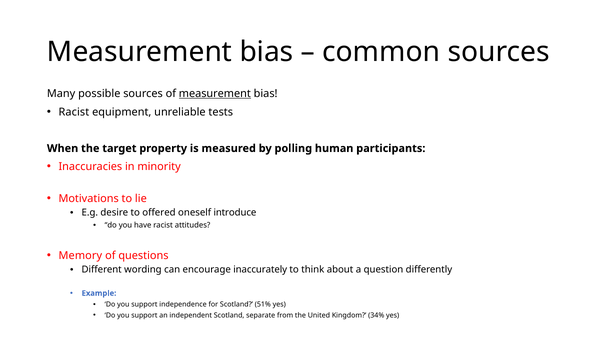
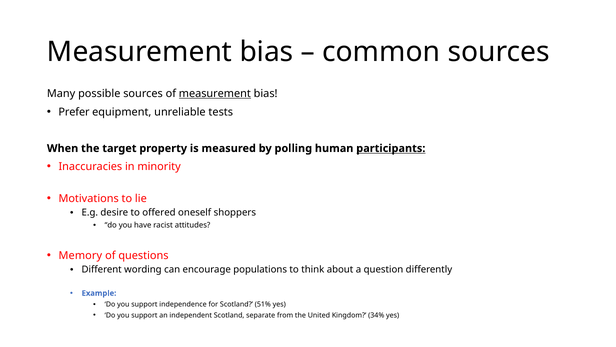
Racist: Racist -> Prefer (74, 112)
participants underline: none -> present (391, 148)
introduce: introduce -> shoppers (235, 212)
inaccurately: inaccurately -> populations (260, 269)
